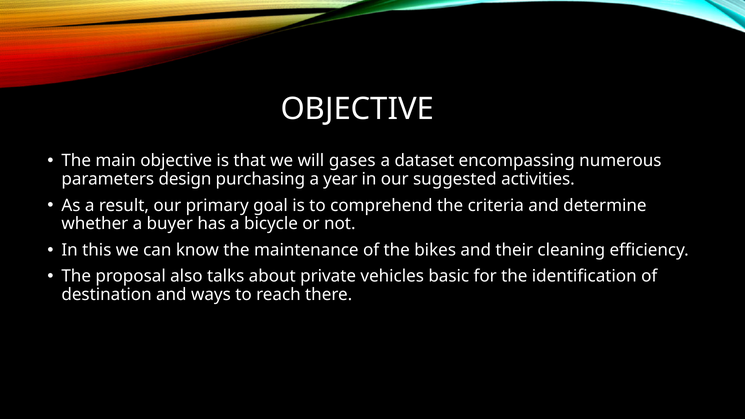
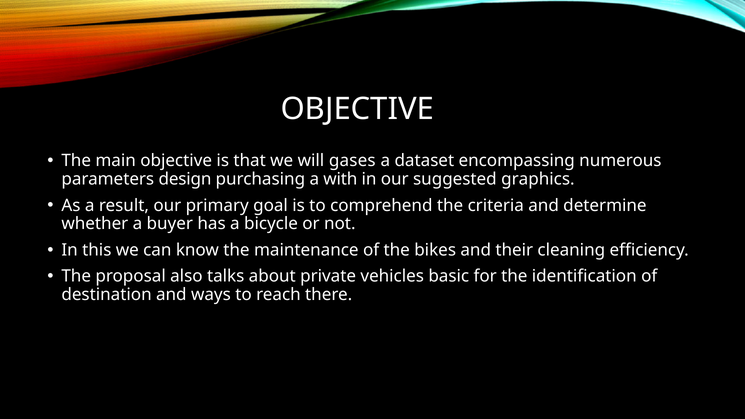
year: year -> with (340, 179)
activities: activities -> graphics (538, 179)
